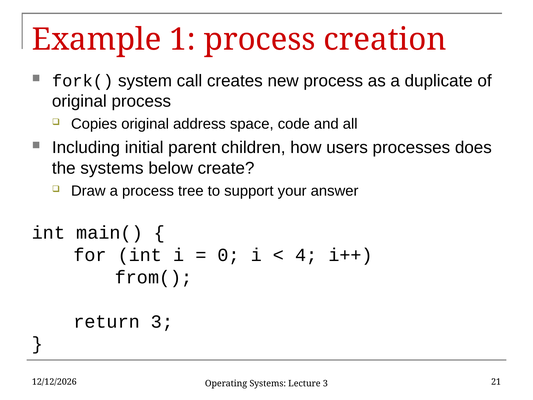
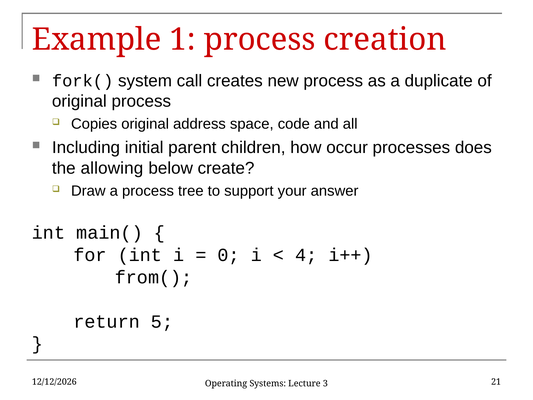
users: users -> occur (347, 148)
the systems: systems -> allowing (112, 168)
return 3: 3 -> 5 (162, 321)
